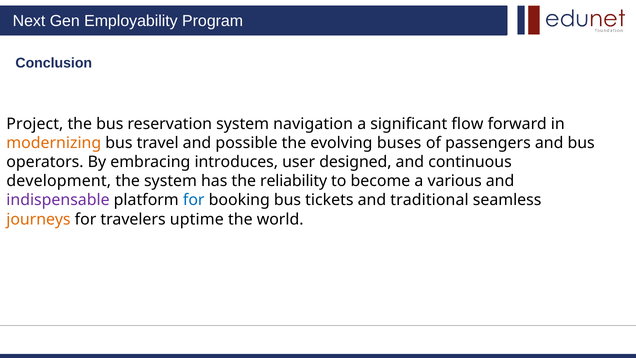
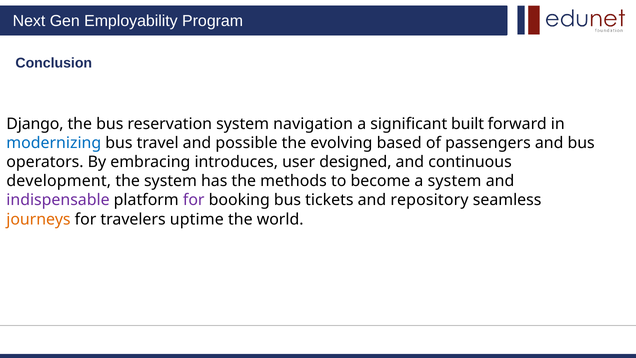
Project: Project -> Django (35, 124)
flow: flow -> built (468, 124)
modernizing colour: orange -> blue (54, 143)
buses: buses -> based (399, 143)
reliability: reliability -> methods (294, 181)
a various: various -> system (455, 181)
for colour: blue -> purple (194, 200)
traditional: traditional -> repository (429, 200)
